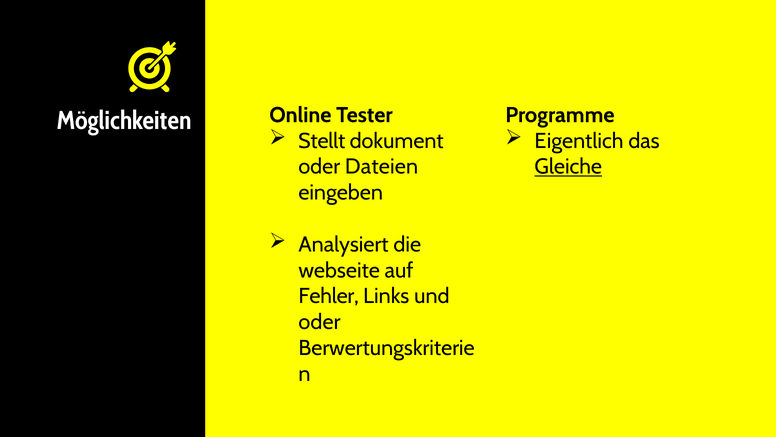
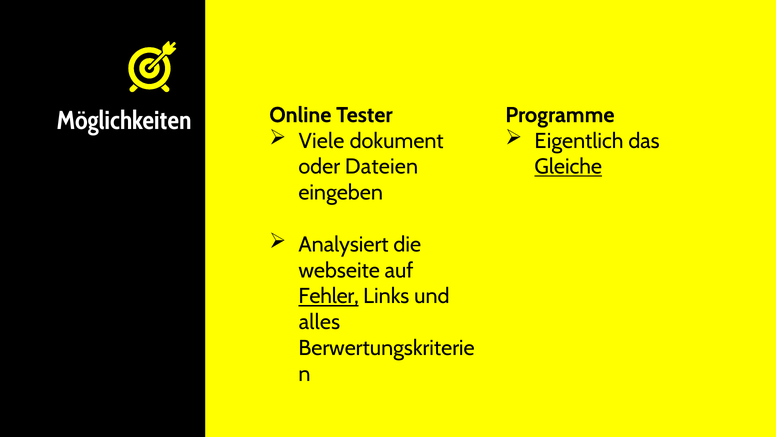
Stellt: Stellt -> Viele (322, 141)
Fehler underline: none -> present (329, 296)
oder: oder -> alles (319, 322)
